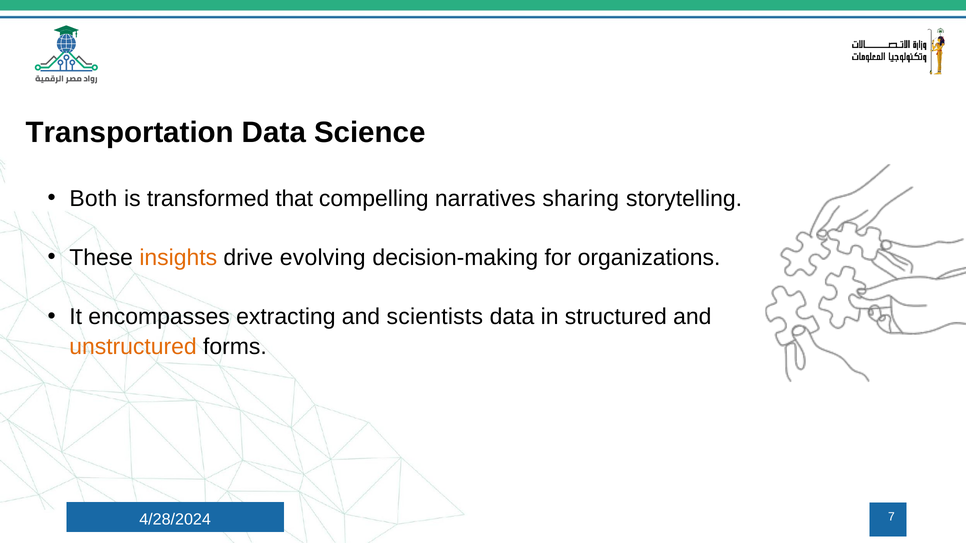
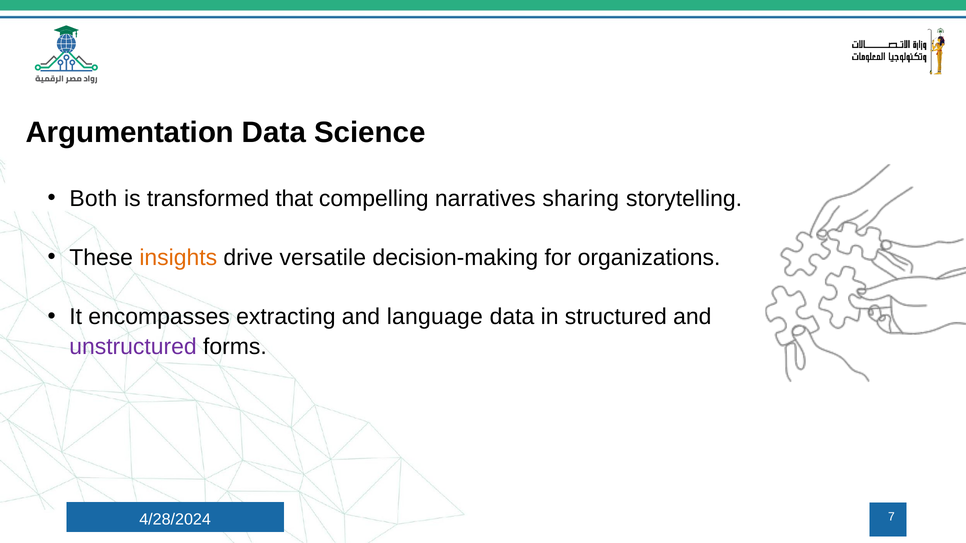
Transportation: Transportation -> Argumentation (130, 132)
evolving: evolving -> versatile (323, 258)
scientists: scientists -> language (435, 317)
unstructured colour: orange -> purple (133, 347)
